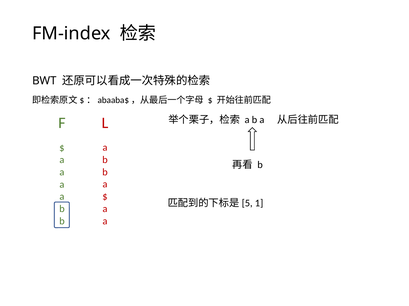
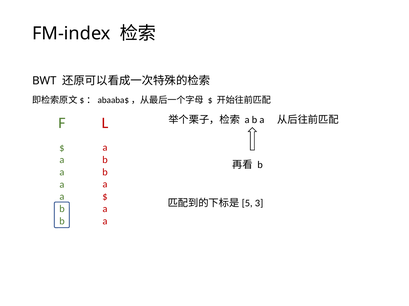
1: 1 -> 3 (259, 204)
